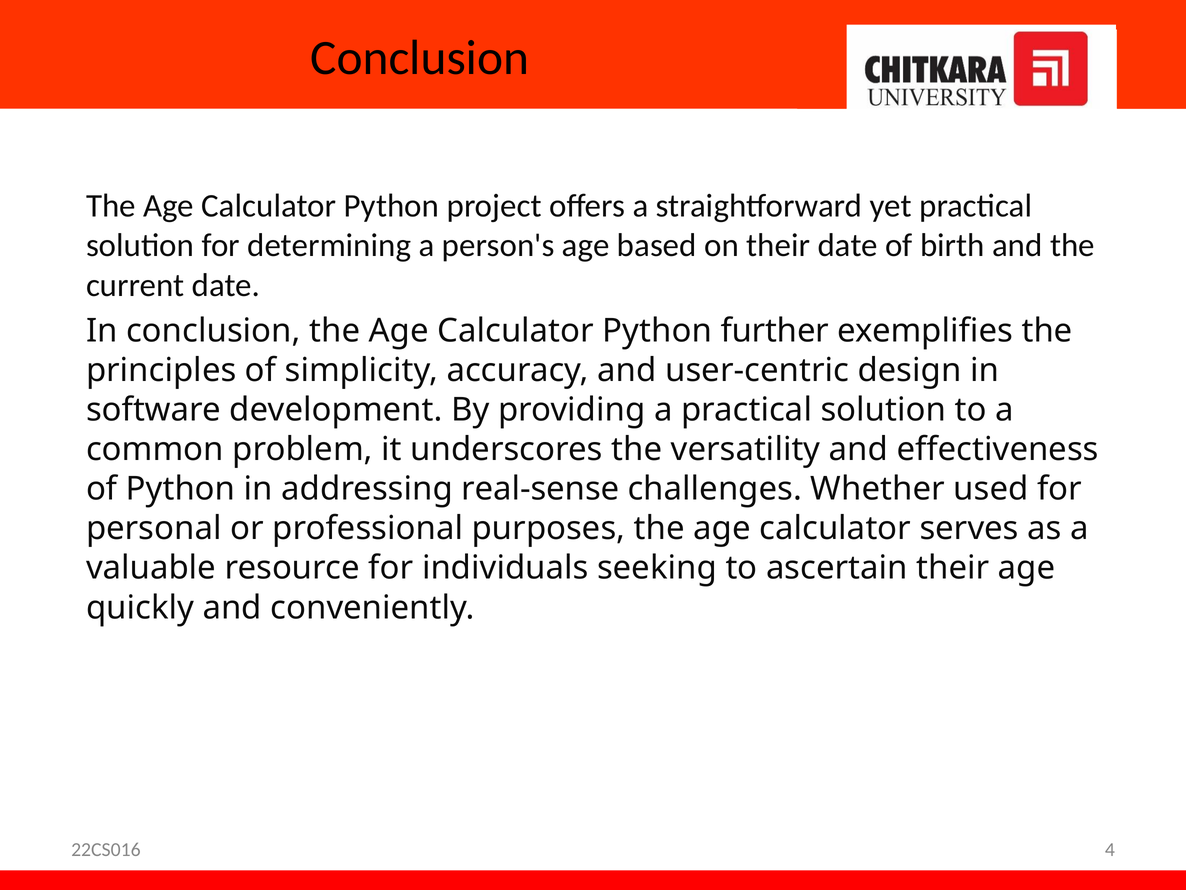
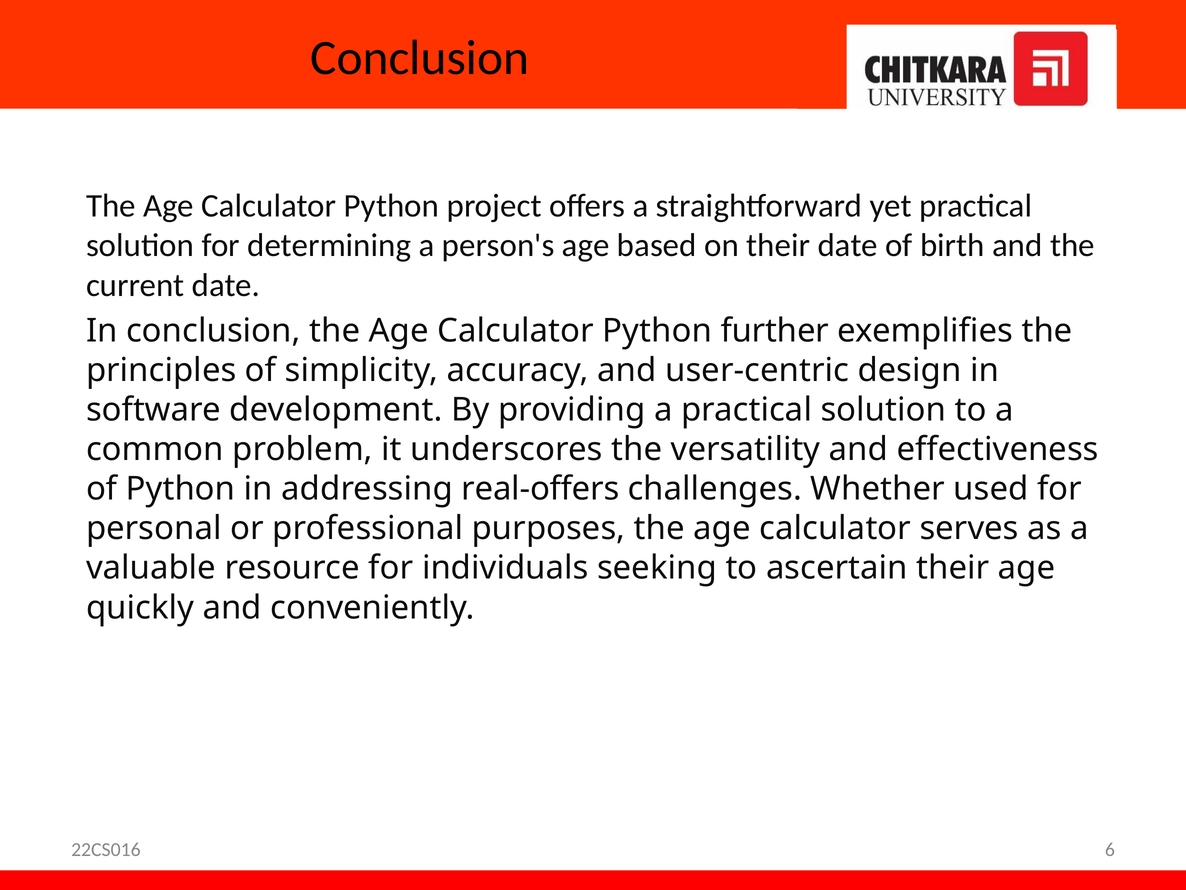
real-sense: real-sense -> real-offers (540, 489)
4: 4 -> 6 (1110, 849)
